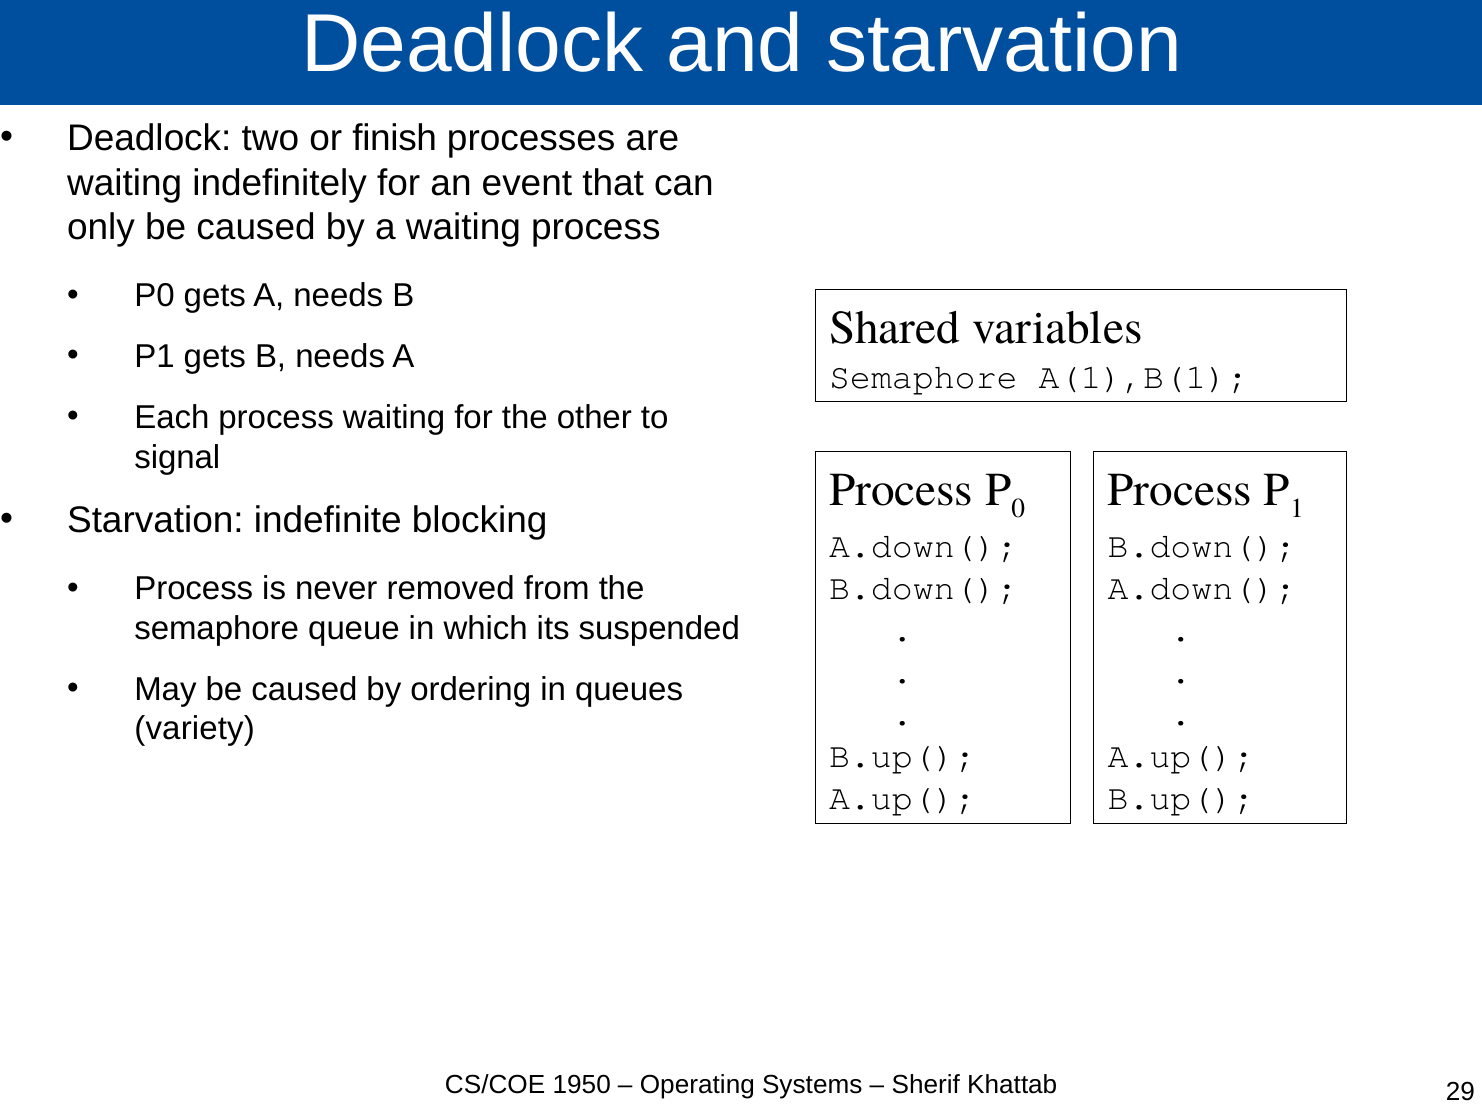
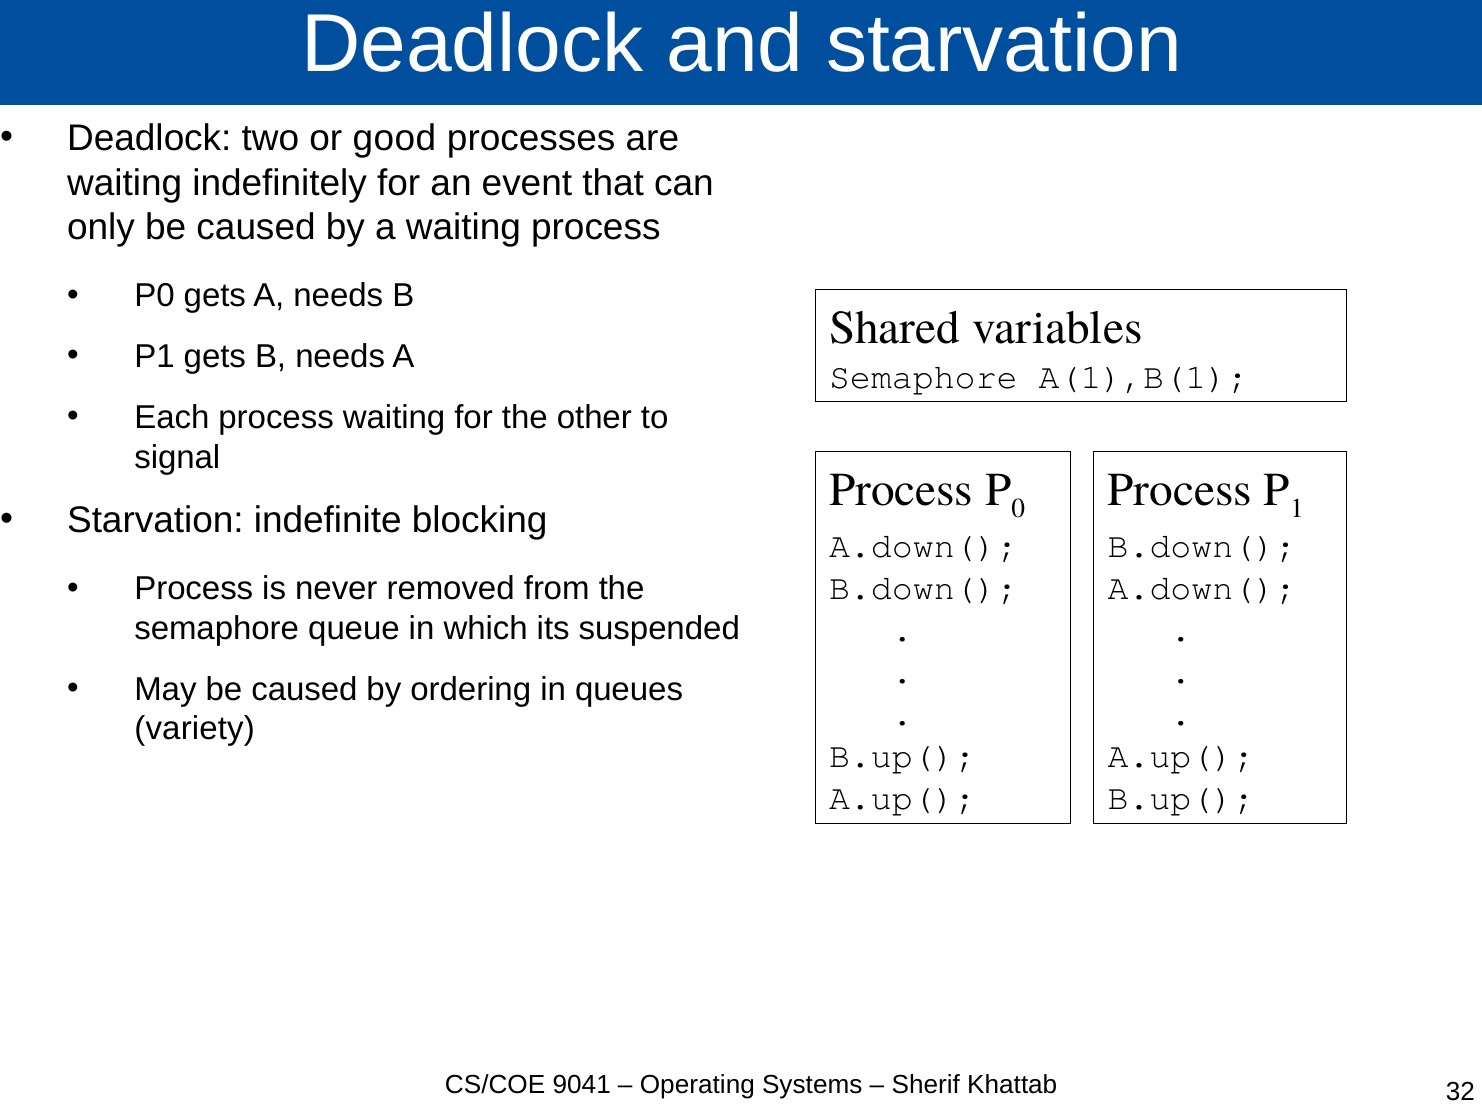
finish: finish -> good (394, 139)
1950: 1950 -> 9041 (582, 1085)
29: 29 -> 32 (1460, 1092)
